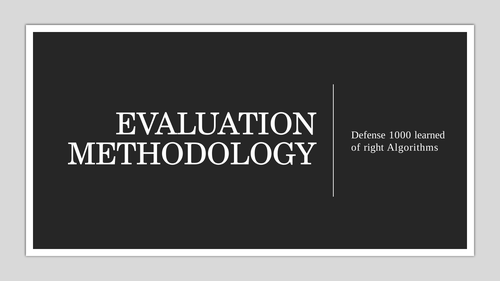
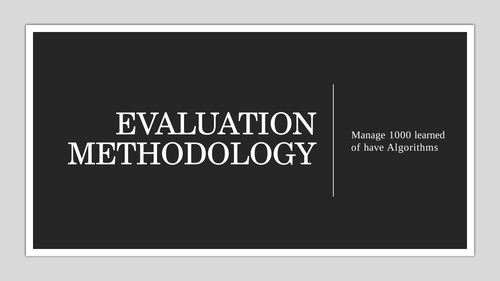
Defense: Defense -> Manage (368, 135)
right: right -> have (374, 148)
